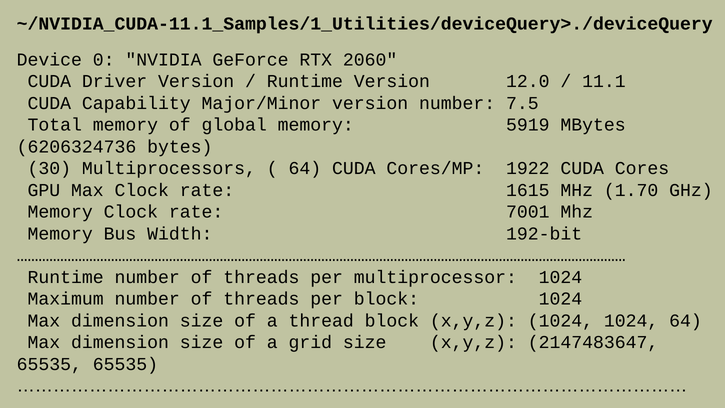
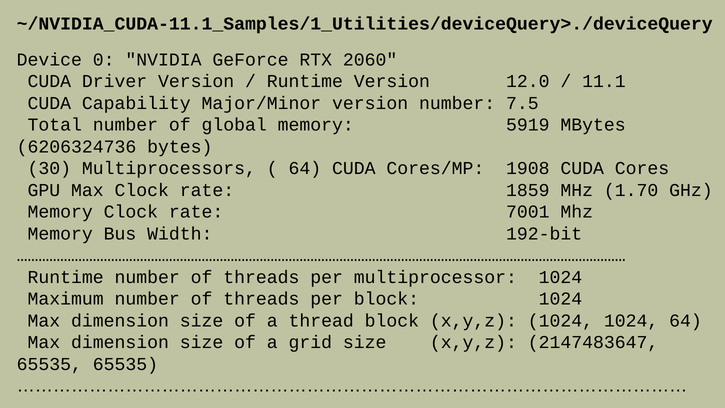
Total memory: memory -> number (125, 125)
1922: 1922 -> 1908 (528, 168)
1615: 1615 -> 1859 (528, 190)
